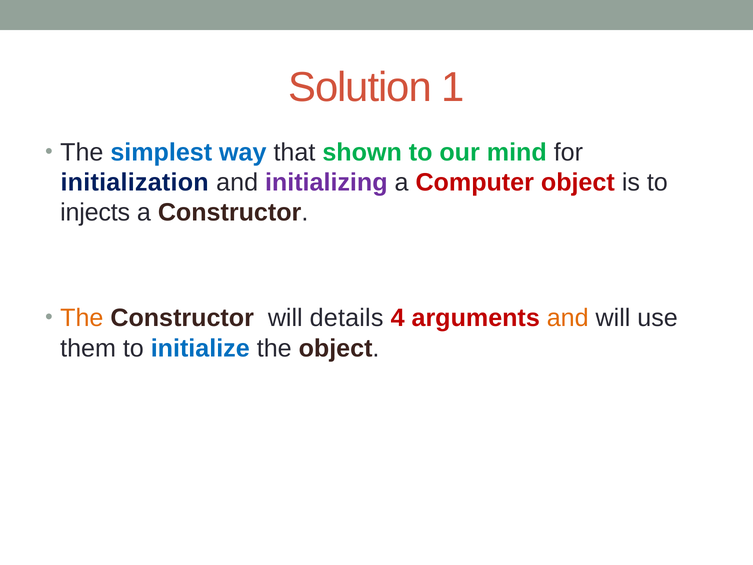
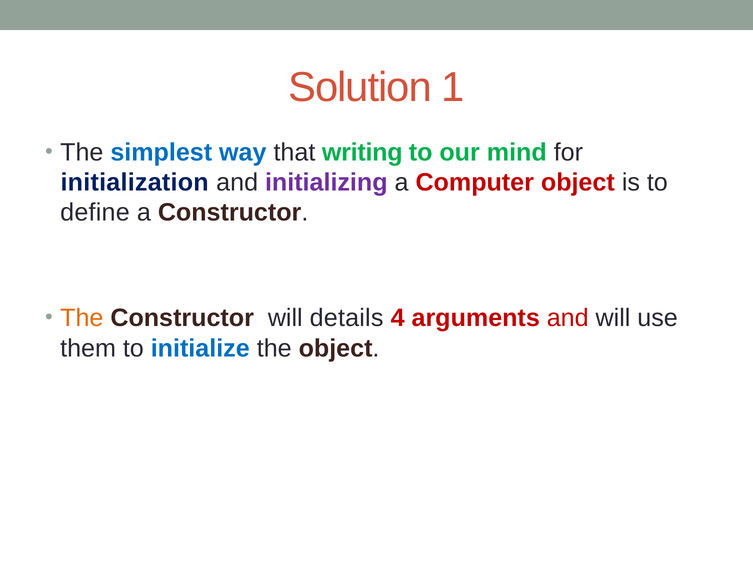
shown: shown -> writing (362, 152)
injects: injects -> define (95, 213)
and colour: orange -> red (568, 318)
